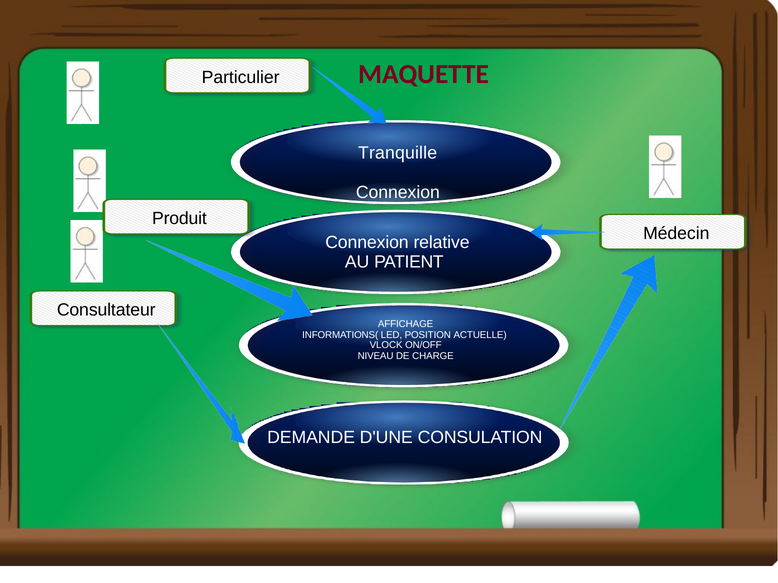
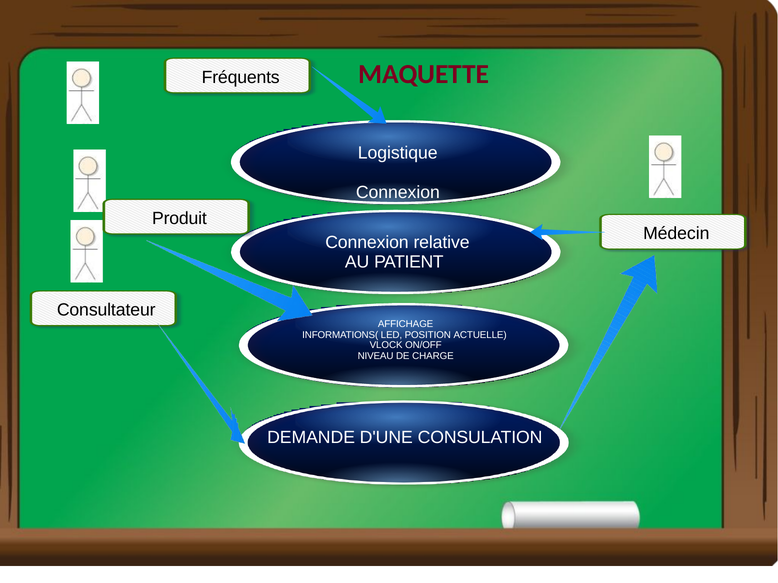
Particulier: Particulier -> Fréquents (241, 77)
Tranquille: Tranquille -> Logistique (398, 153)
